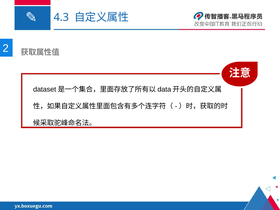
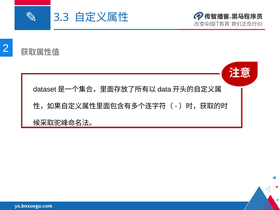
4.3: 4.3 -> 3.3 (61, 17)
